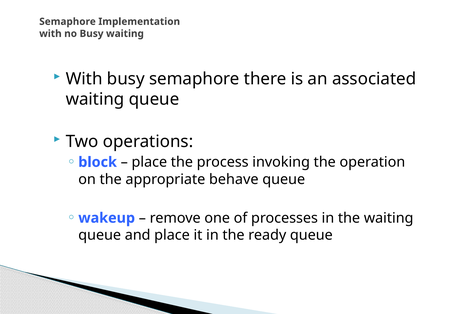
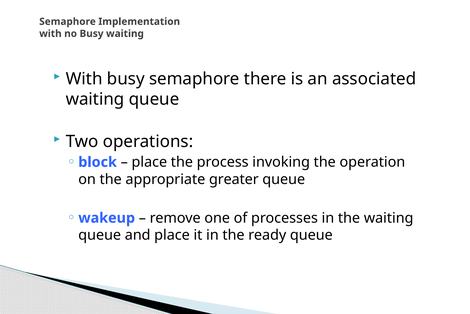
behave: behave -> greater (234, 179)
